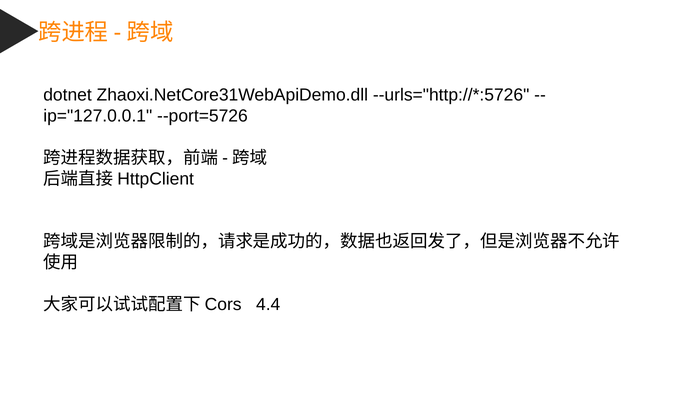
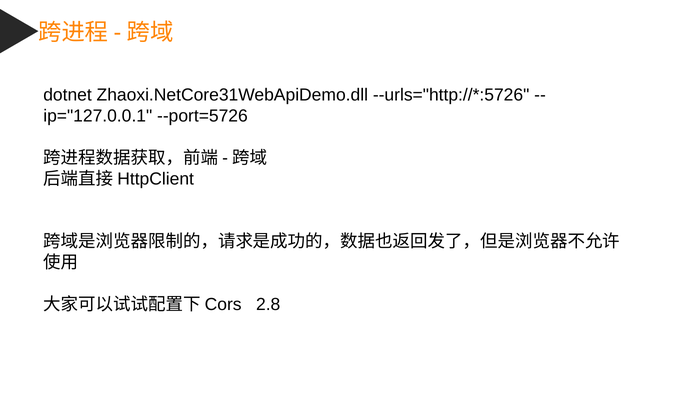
4.4: 4.4 -> 2.8 (268, 305)
